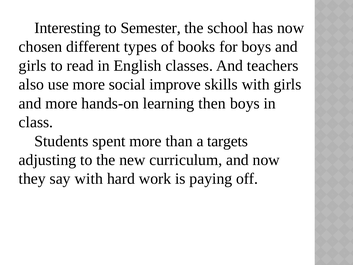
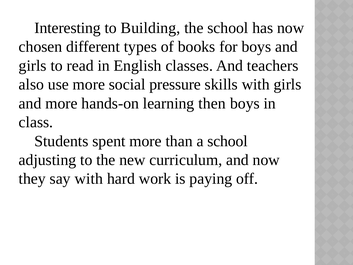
Semester: Semester -> Building (150, 28)
improve: improve -> pressure (175, 84)
a targets: targets -> school (227, 141)
